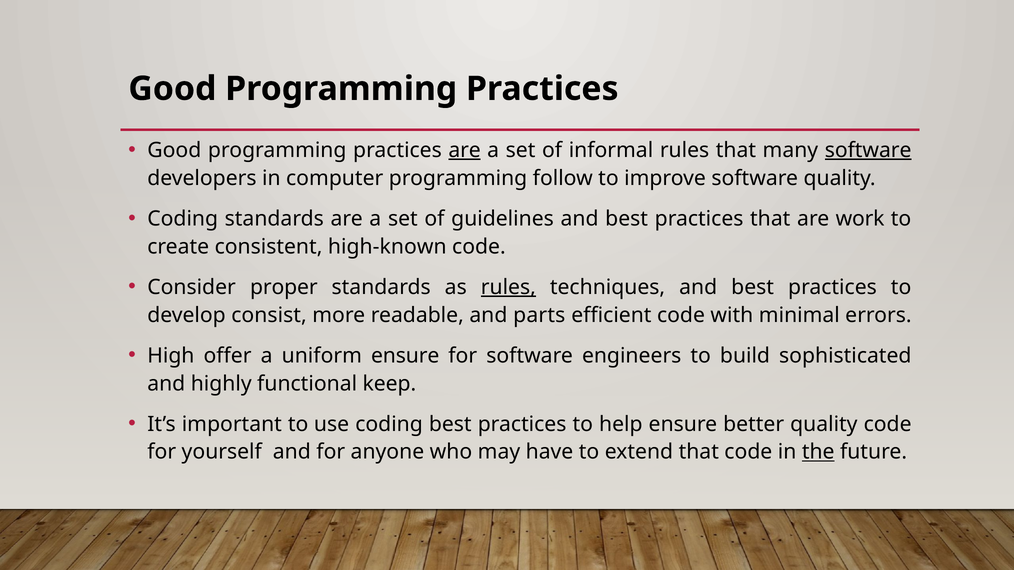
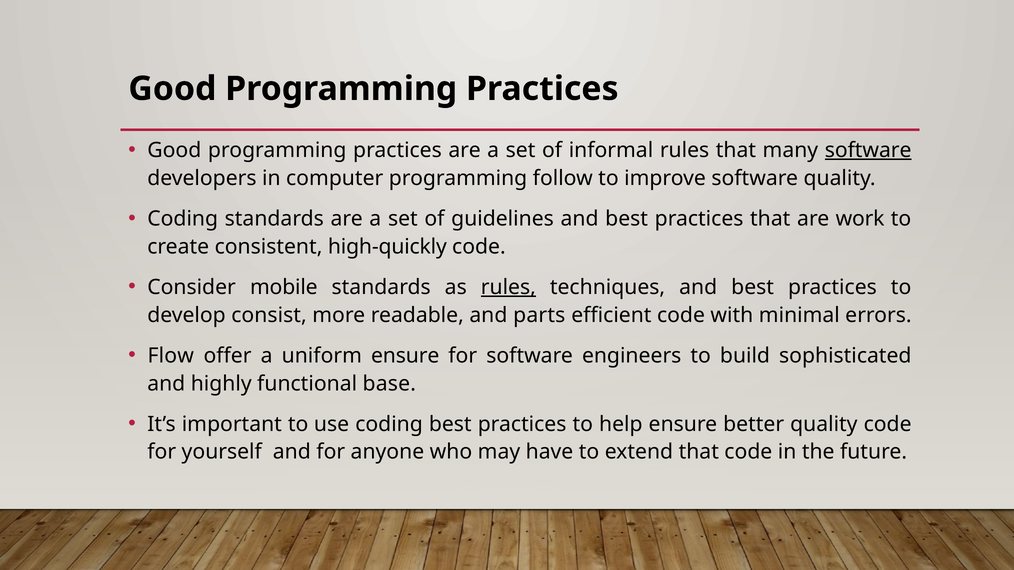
are underline: present -> none (465, 150)
high-known: high-known -> high-quickly (387, 247)
proper: proper -> mobile (284, 287)
High: High -> Flow (171, 356)
keep: keep -> base (389, 384)
the underline: present -> none (818, 452)
